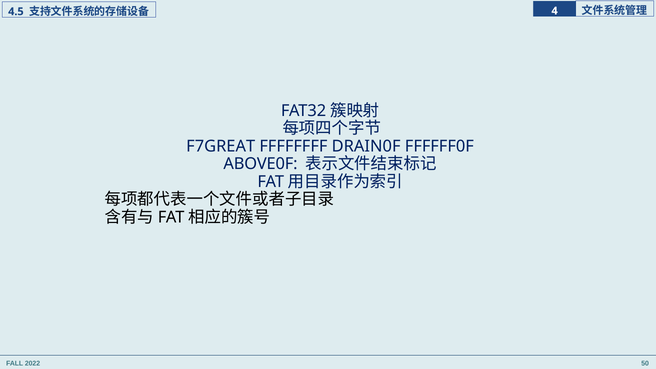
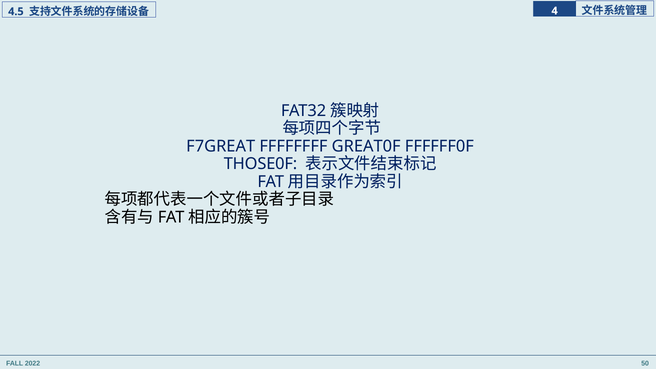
DRAIN0F: DRAIN0F -> GREAT0F (366, 146)
ABOVE0F: ABOVE0F -> THOSE0F (260, 164)
